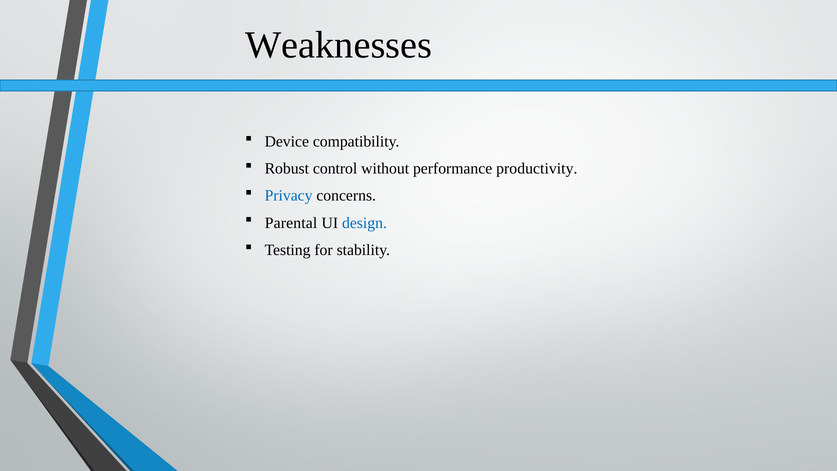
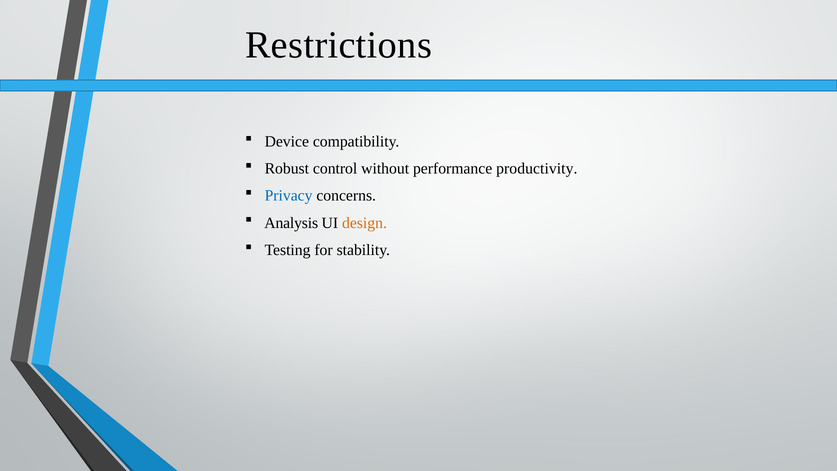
Weaknesses: Weaknesses -> Restrictions (338, 45)
Parental: Parental -> Analysis (291, 223)
design colour: blue -> orange (364, 223)
